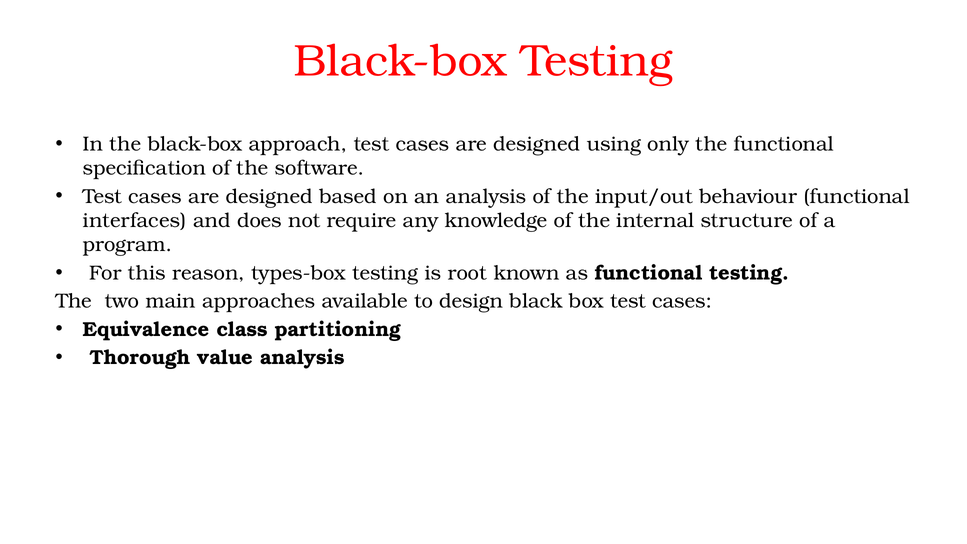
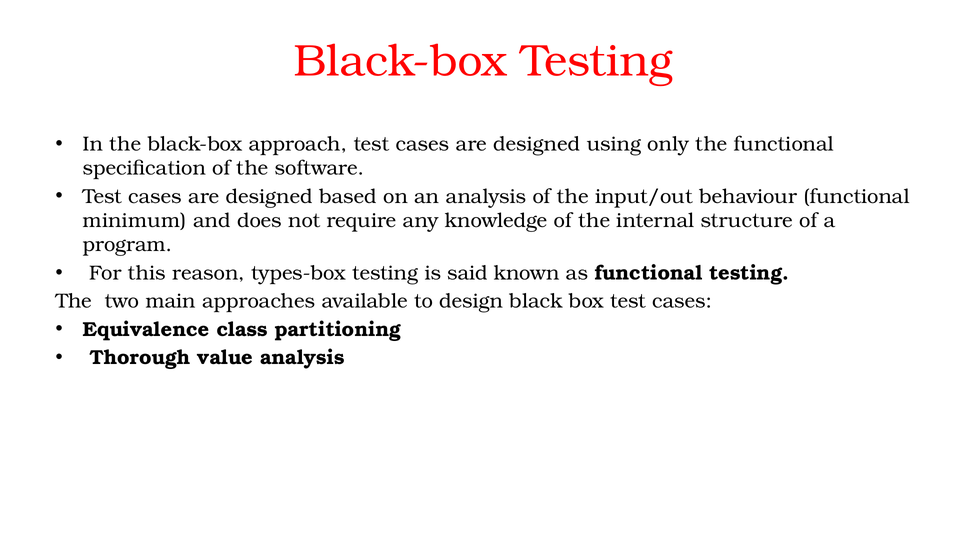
interfaces: interfaces -> minimum (135, 221)
root: root -> said (467, 273)
